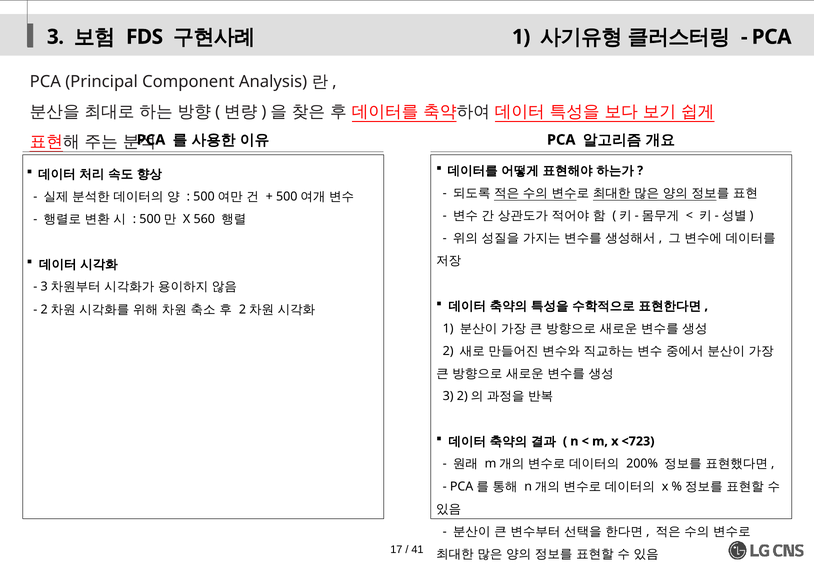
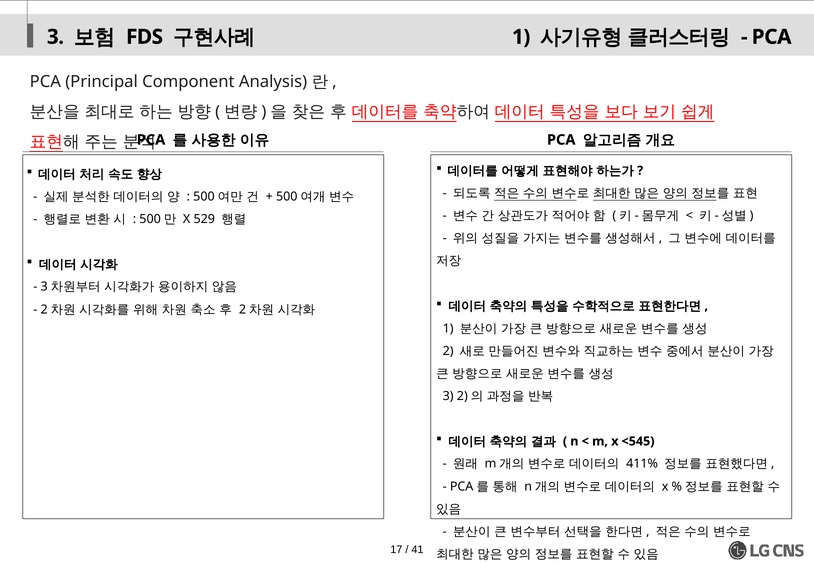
560: 560 -> 529 (204, 219)
<723: <723 -> <545 (638, 441)
200%: 200% -> 411% (642, 464)
